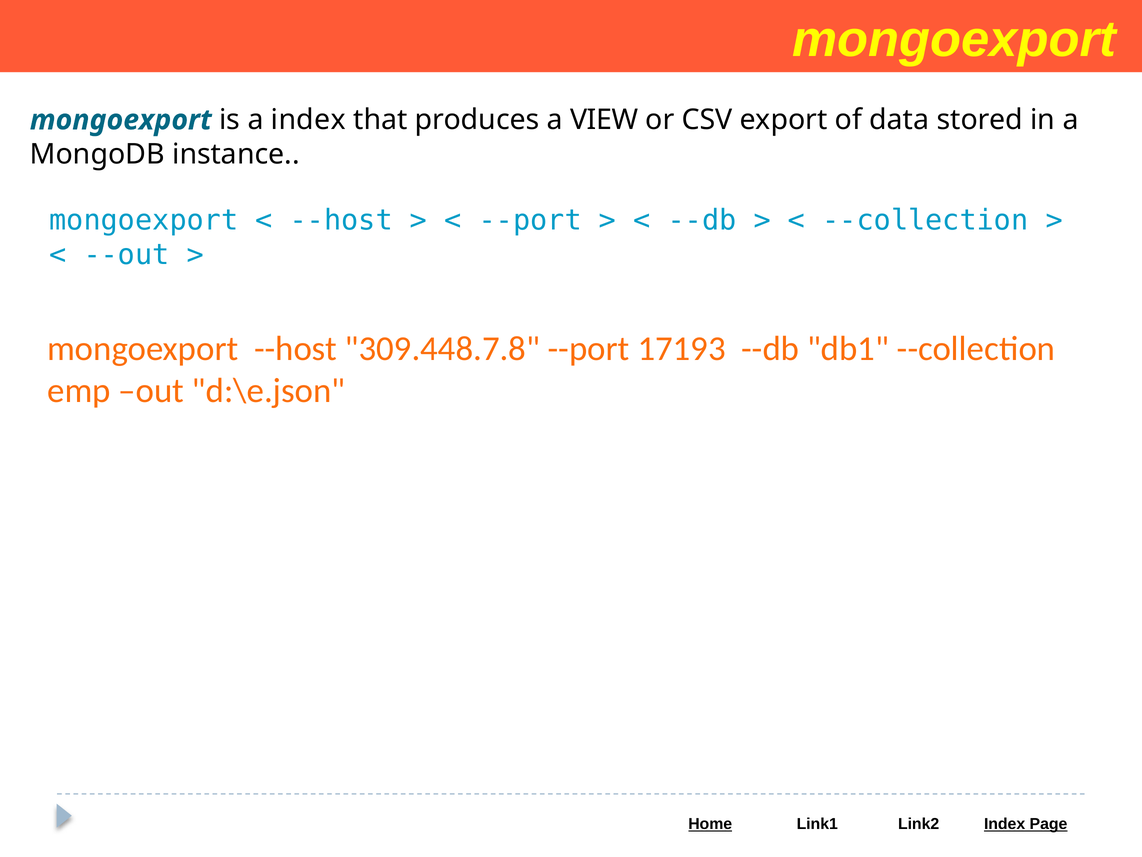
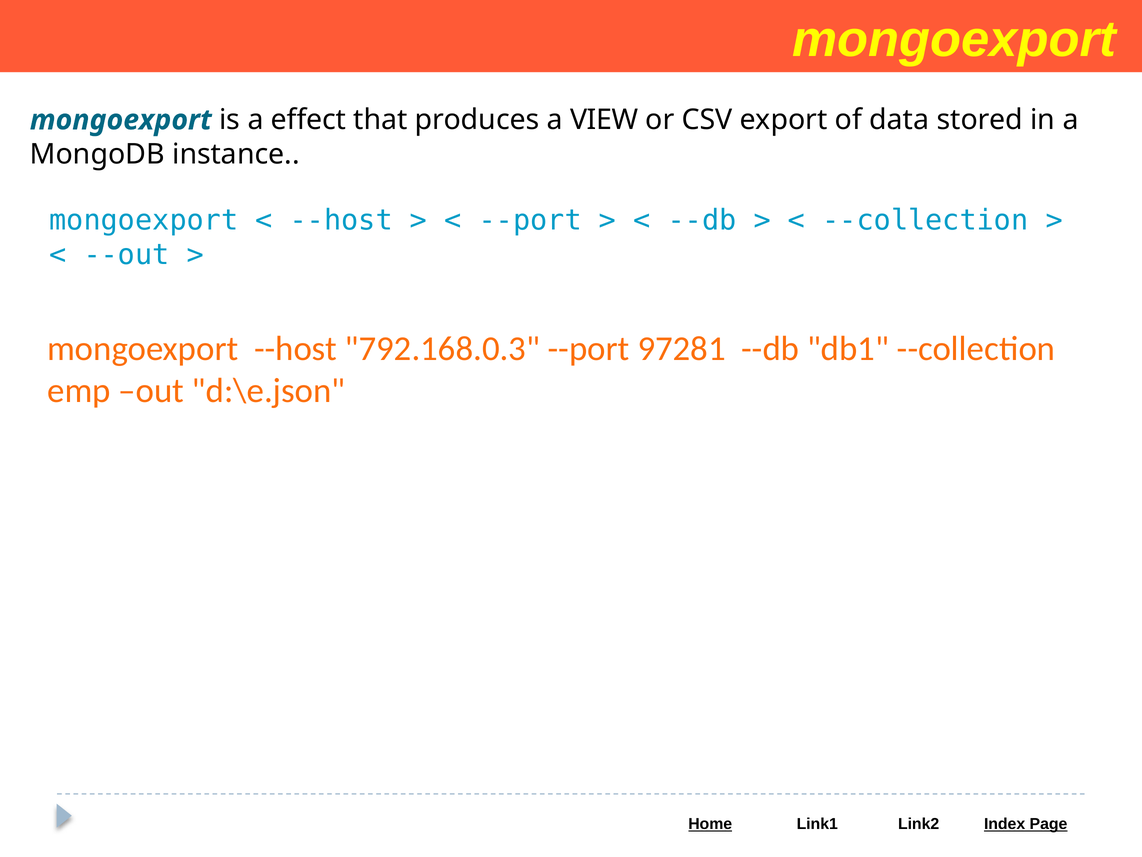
a index: index -> effect (308, 120)
309.448.7.8: 309.448.7.8 -> 792.168.0.3 (442, 349)
17193: 17193 -> 97281 (682, 349)
